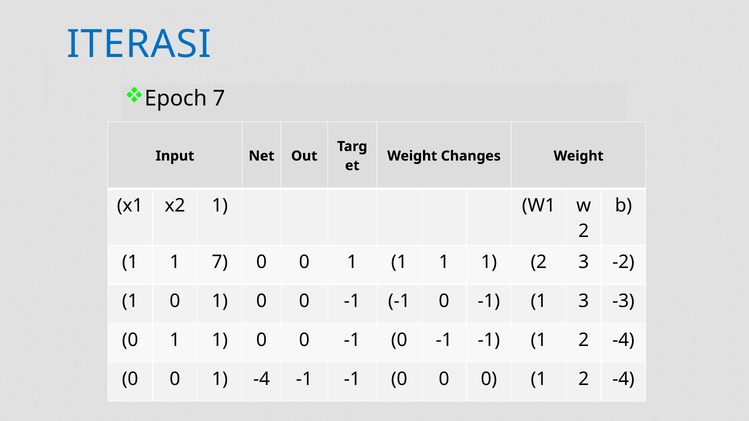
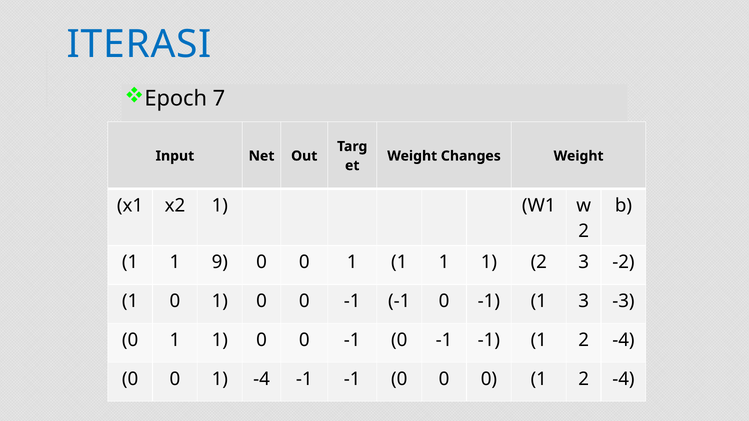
1 7: 7 -> 9 (220, 262)
